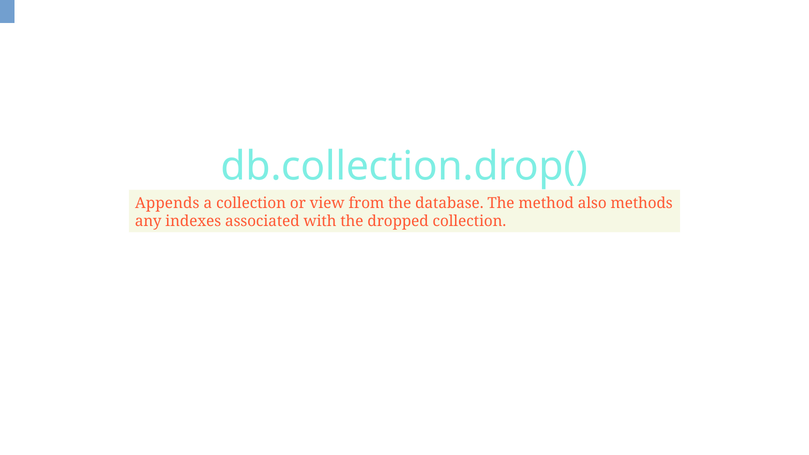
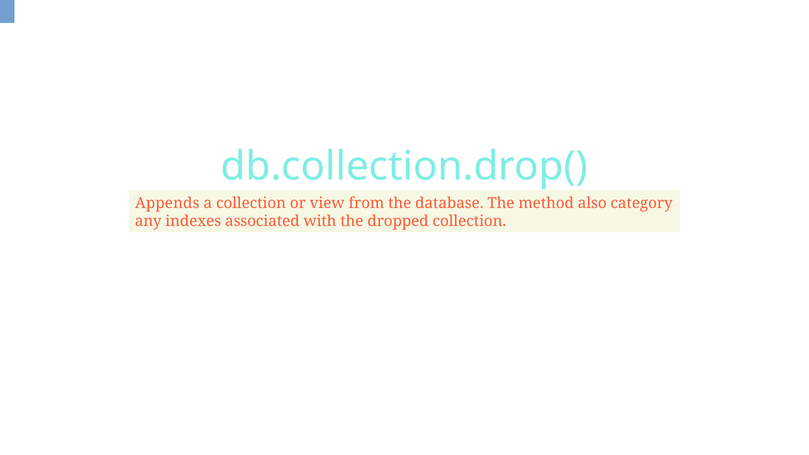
methods: methods -> category (642, 203)
